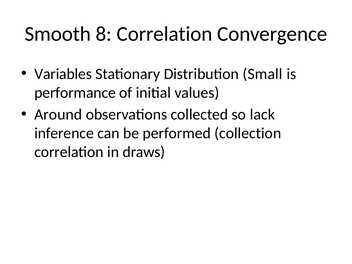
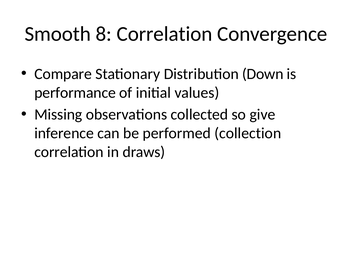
Variables: Variables -> Compare (63, 74)
Small: Small -> Down (263, 74)
Around: Around -> Missing (58, 115)
lack: lack -> give (262, 115)
